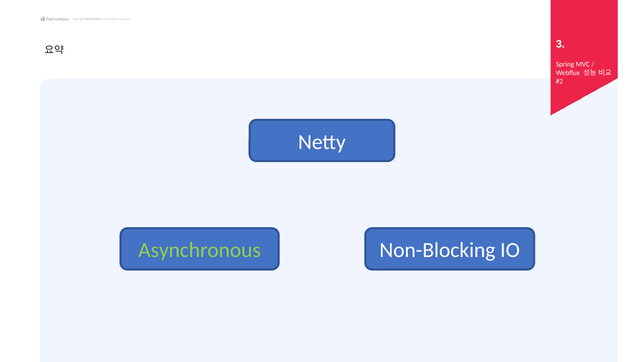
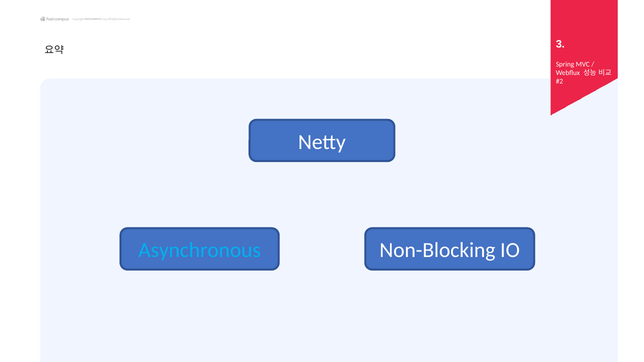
Asynchronous colour: light green -> light blue (200, 251)
